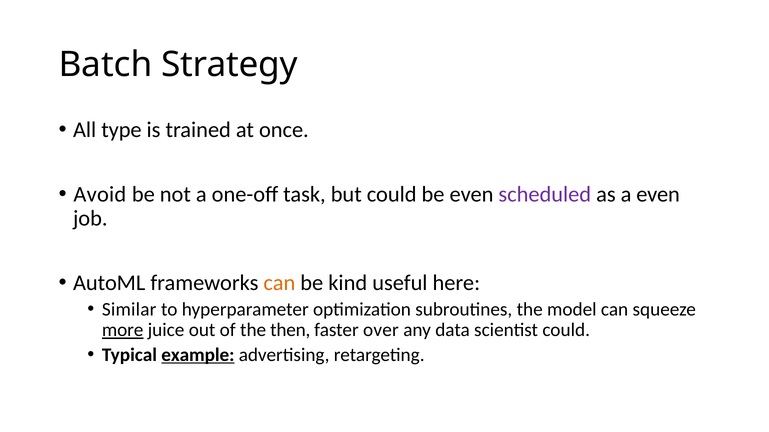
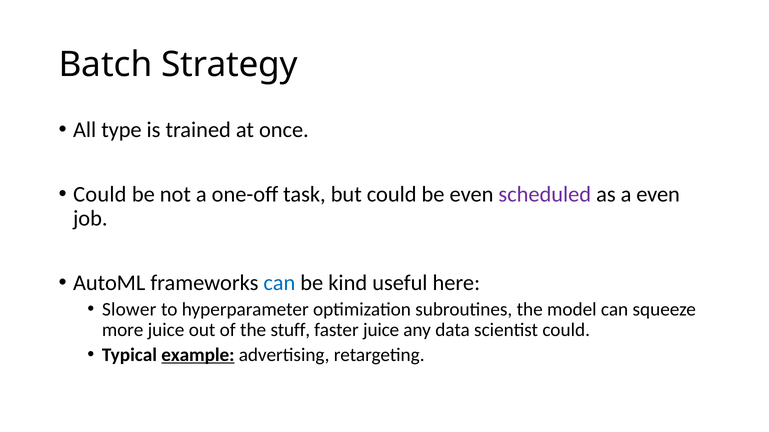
Avoid: Avoid -> Could (100, 195)
can colour: orange -> blue (279, 283)
Similar: Similar -> Slower (129, 310)
more underline: present -> none (123, 330)
then: then -> stuff (290, 330)
faster over: over -> juice (381, 330)
